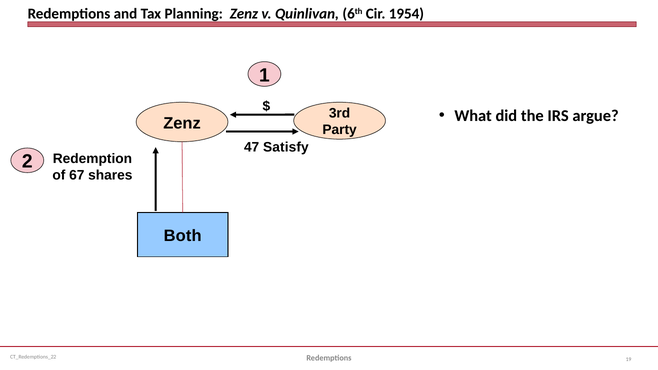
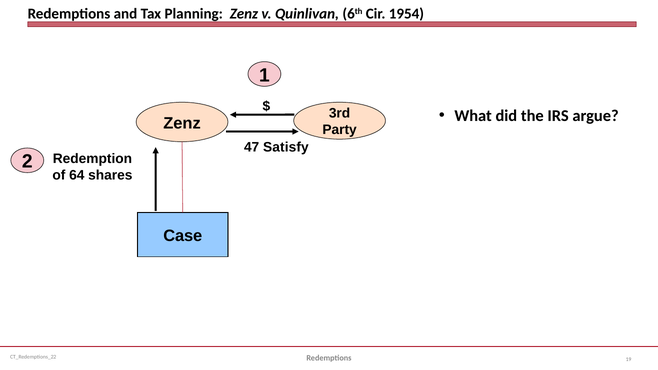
67: 67 -> 64 (77, 175)
Both: Both -> Case (183, 236)
